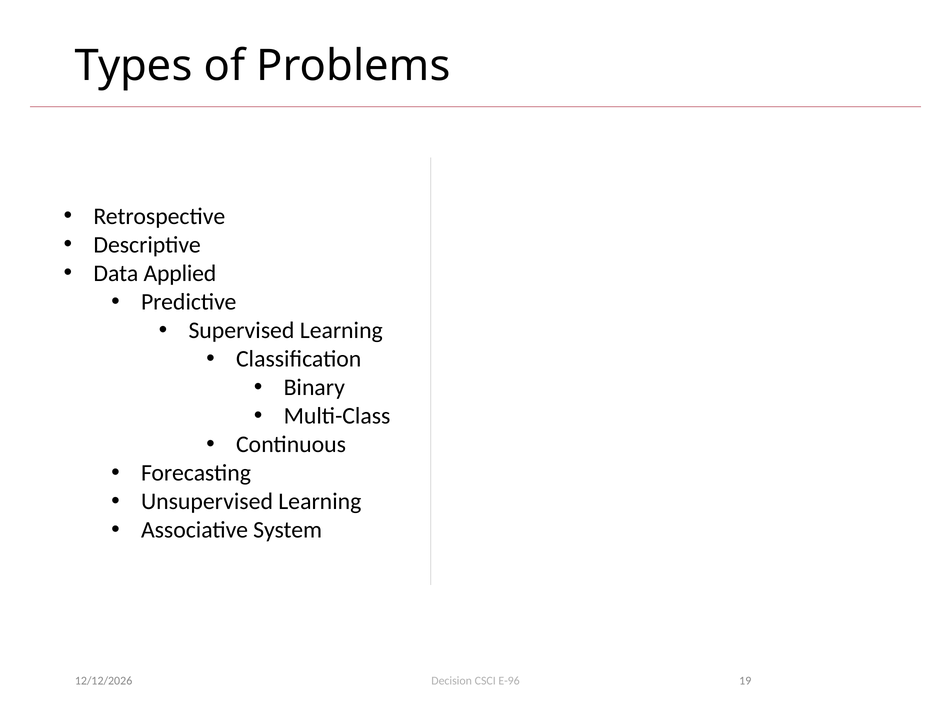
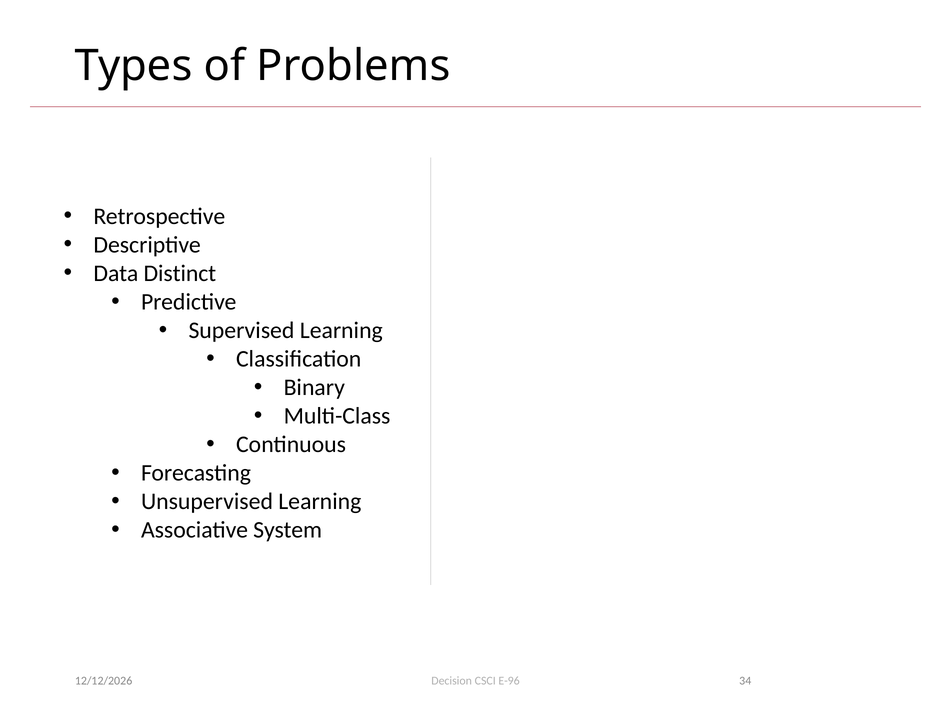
Applied: Applied -> Distinct (180, 274)
19: 19 -> 34 (745, 681)
